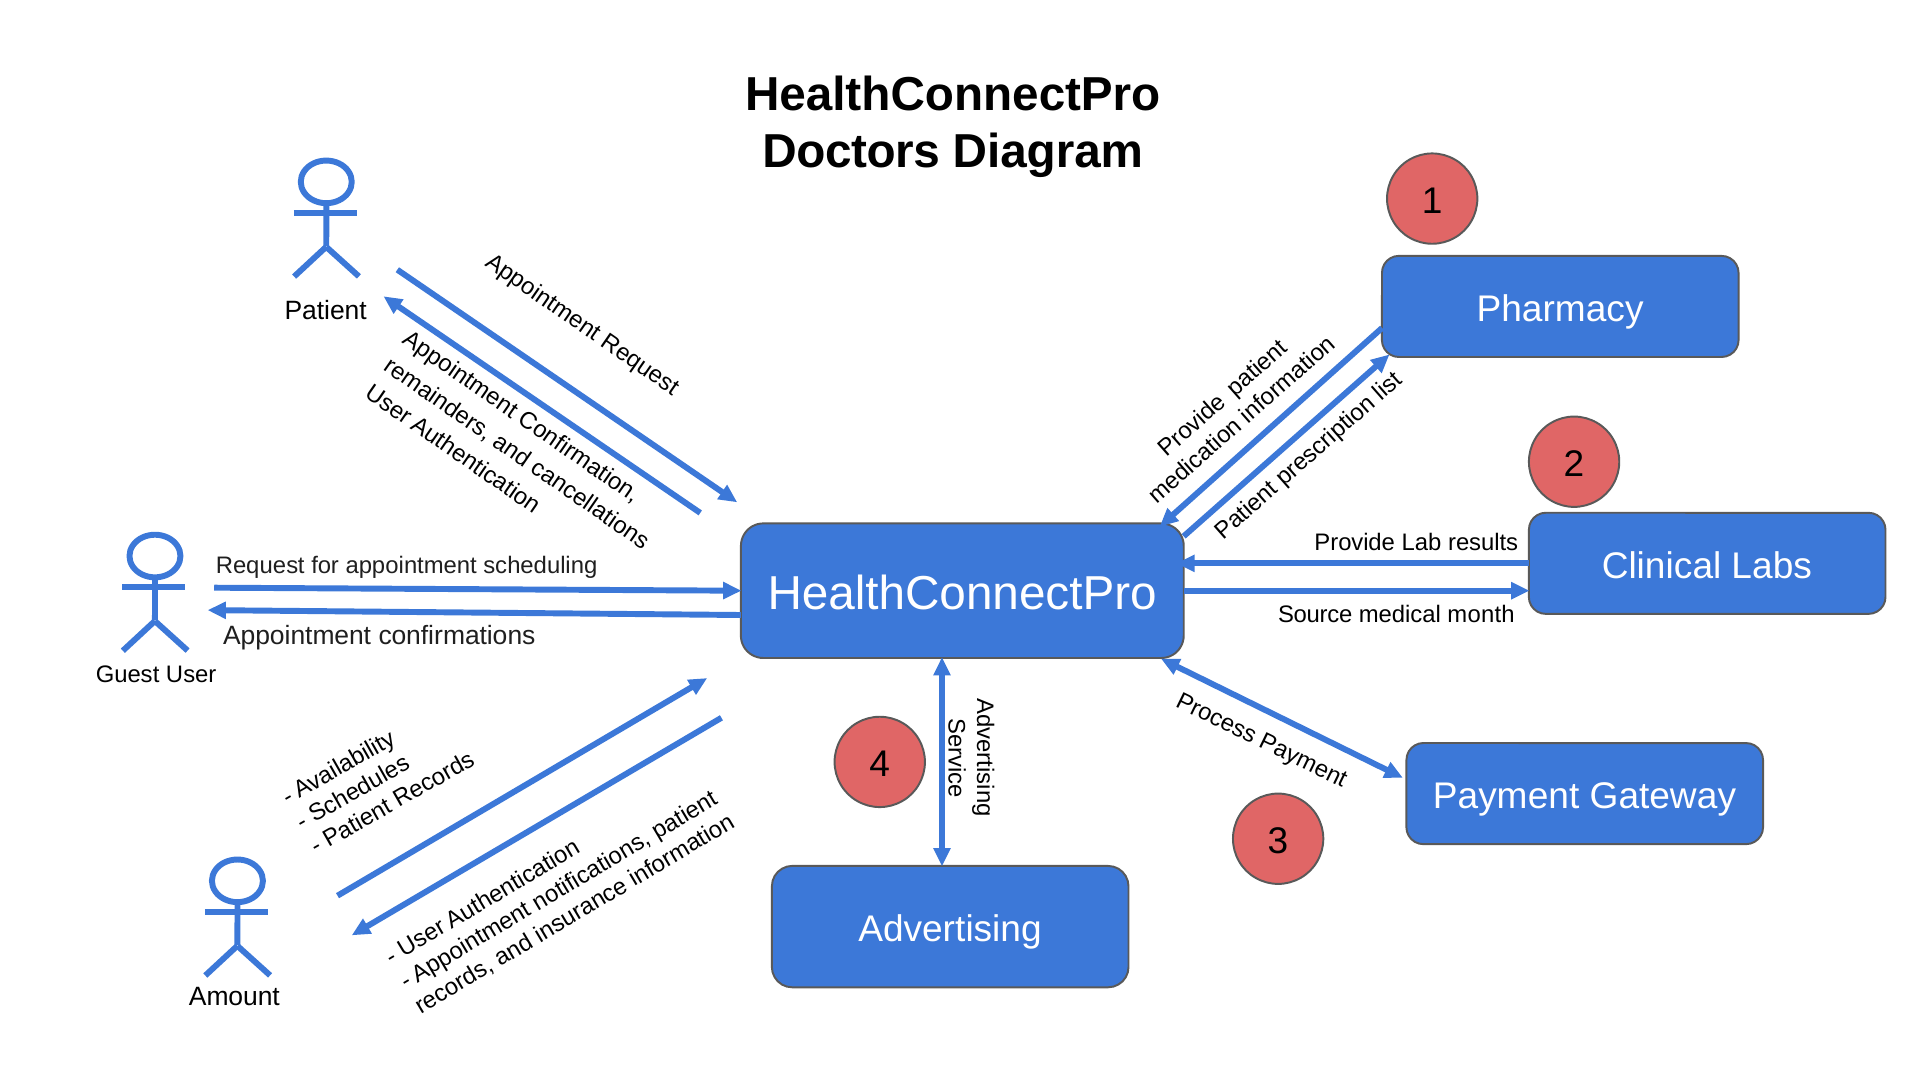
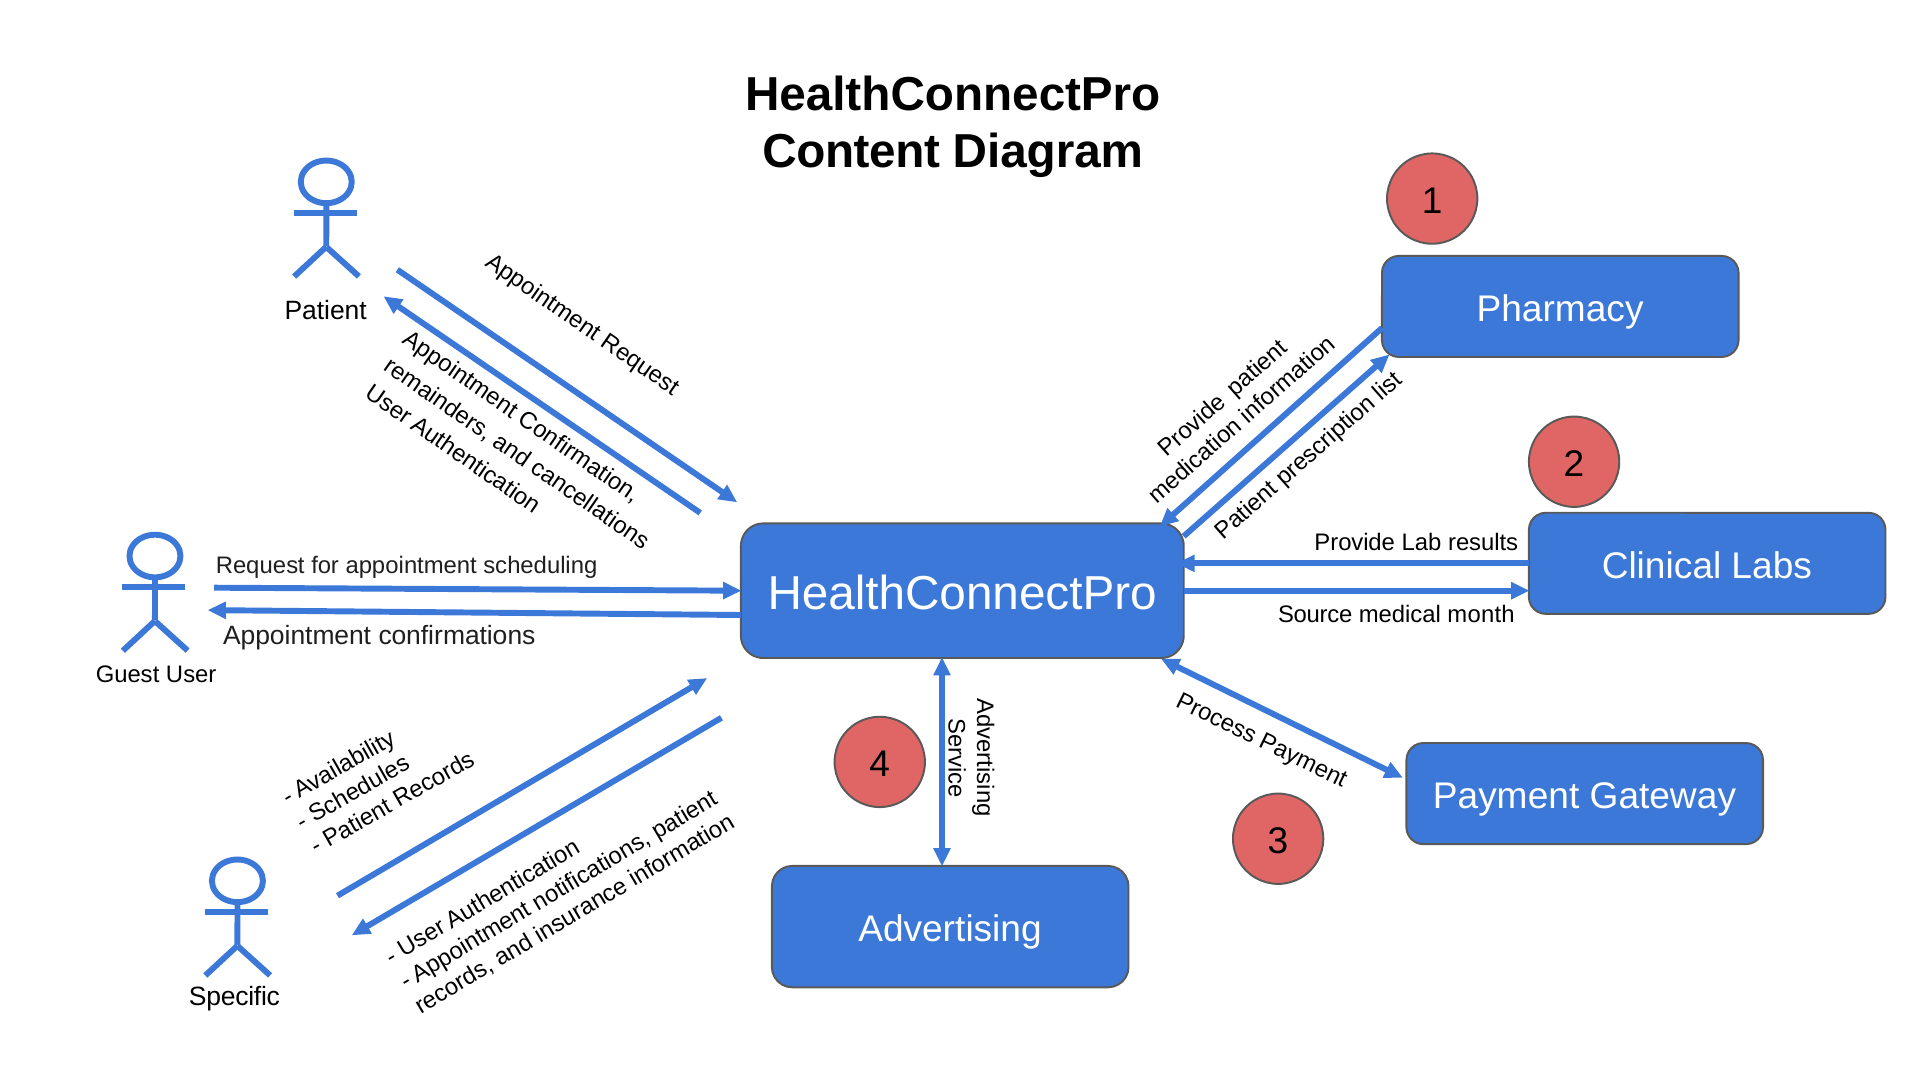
Doctors: Doctors -> Content (851, 152)
Amount: Amount -> Specific (234, 997)
